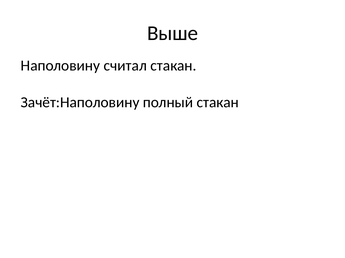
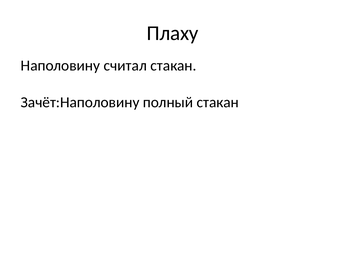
Выше: Выше -> Плаху (173, 33)
